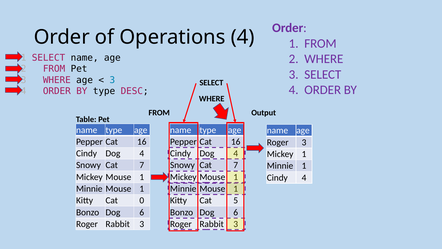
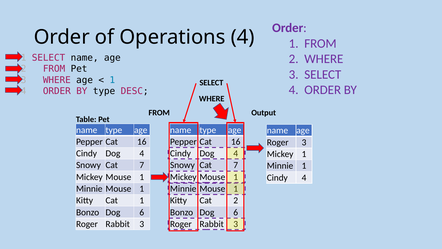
3: 3 -> 1 (112, 80)
Cat 0: 0 -> 1 (142, 200)
Cat 5: 5 -> 2 (236, 200)
